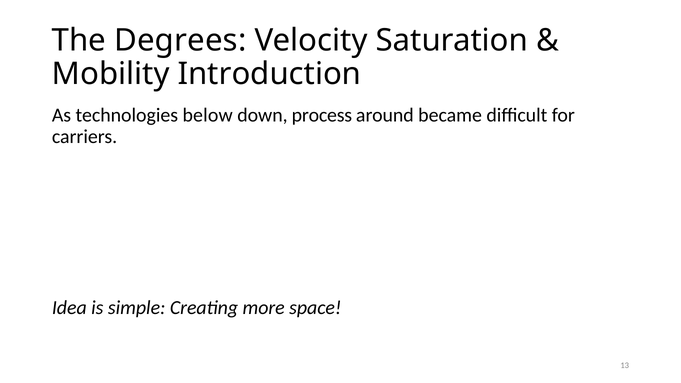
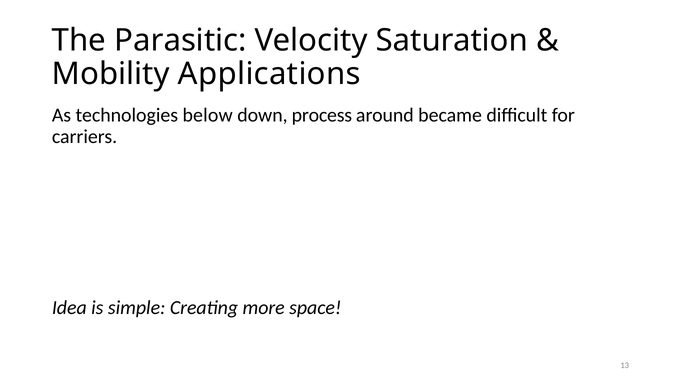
Degrees: Degrees -> Parasitic (180, 40)
Introduction: Introduction -> Applications (269, 74)
